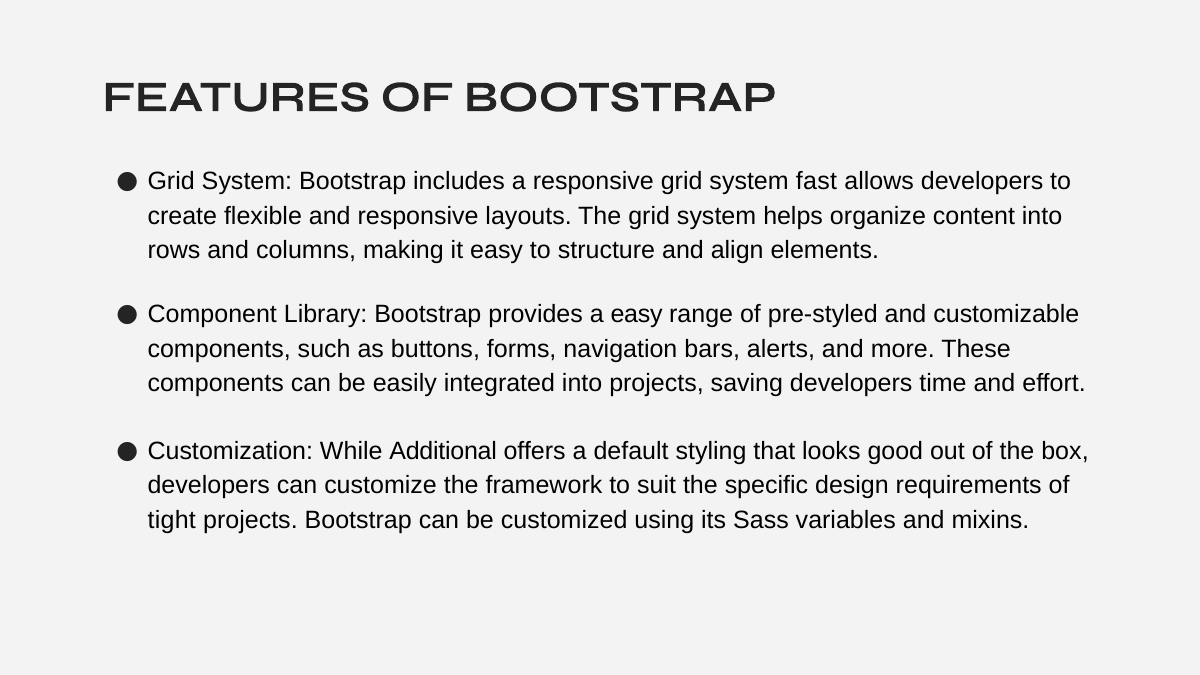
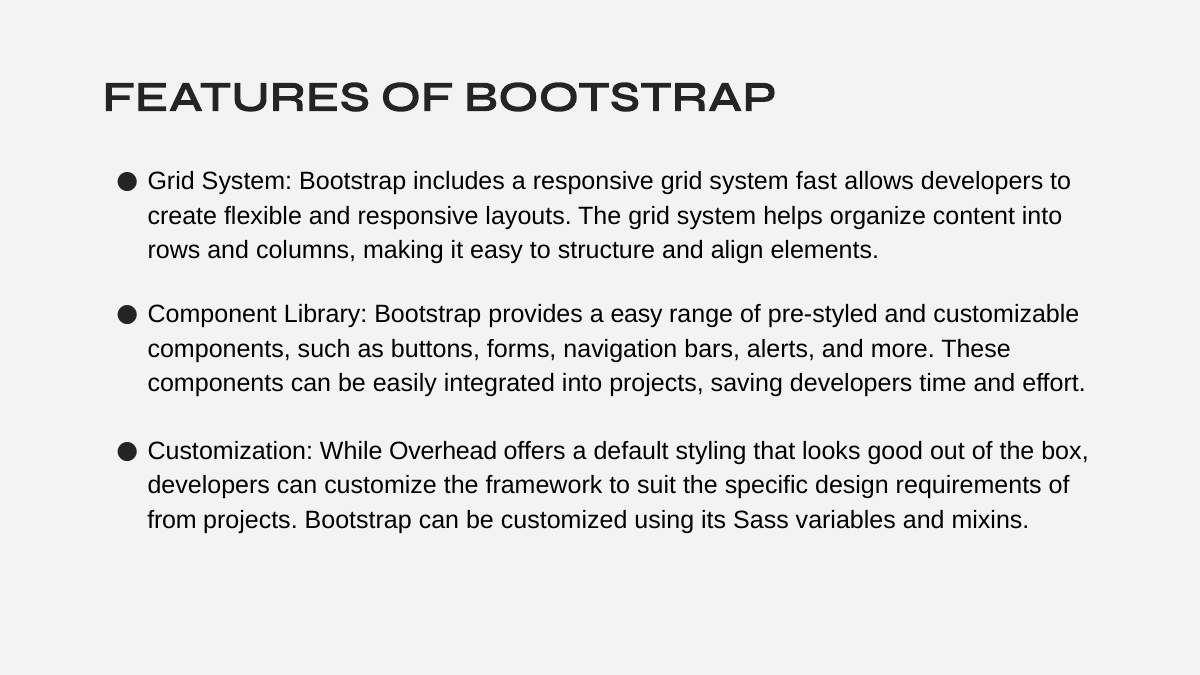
Additional: Additional -> Overhead (443, 451)
tight: tight -> from (172, 520)
